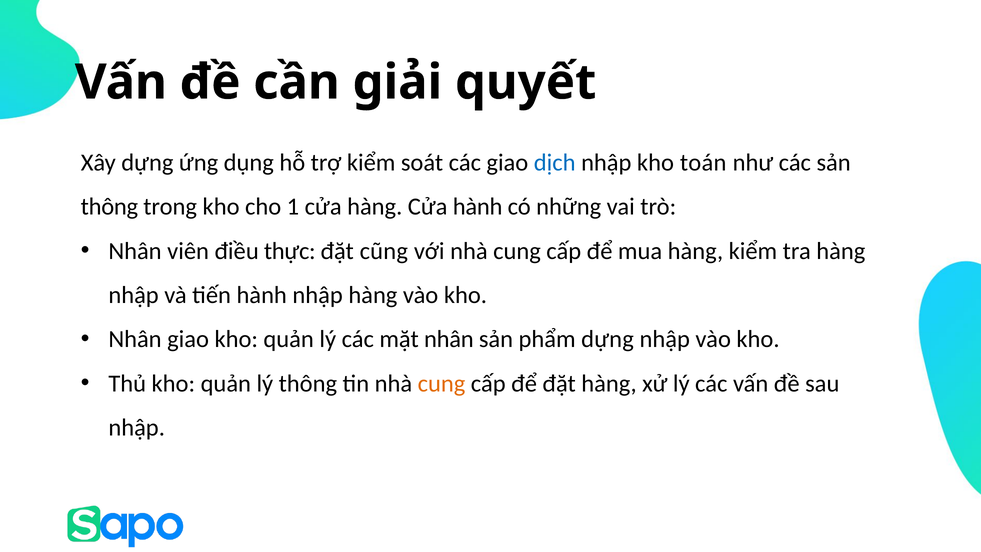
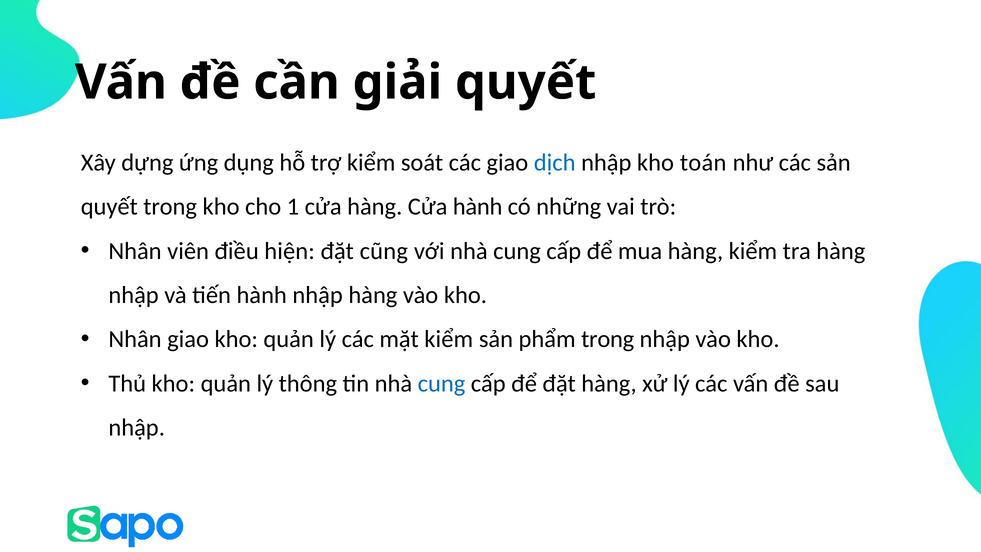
thông: thông -> quyết (109, 207)
thực: thực -> hiện (290, 251)
mặt nhân: nhân -> kiểm (449, 339)
phẩm dựng: dựng -> trong (608, 339)
cung colour: orange -> blue (442, 383)
